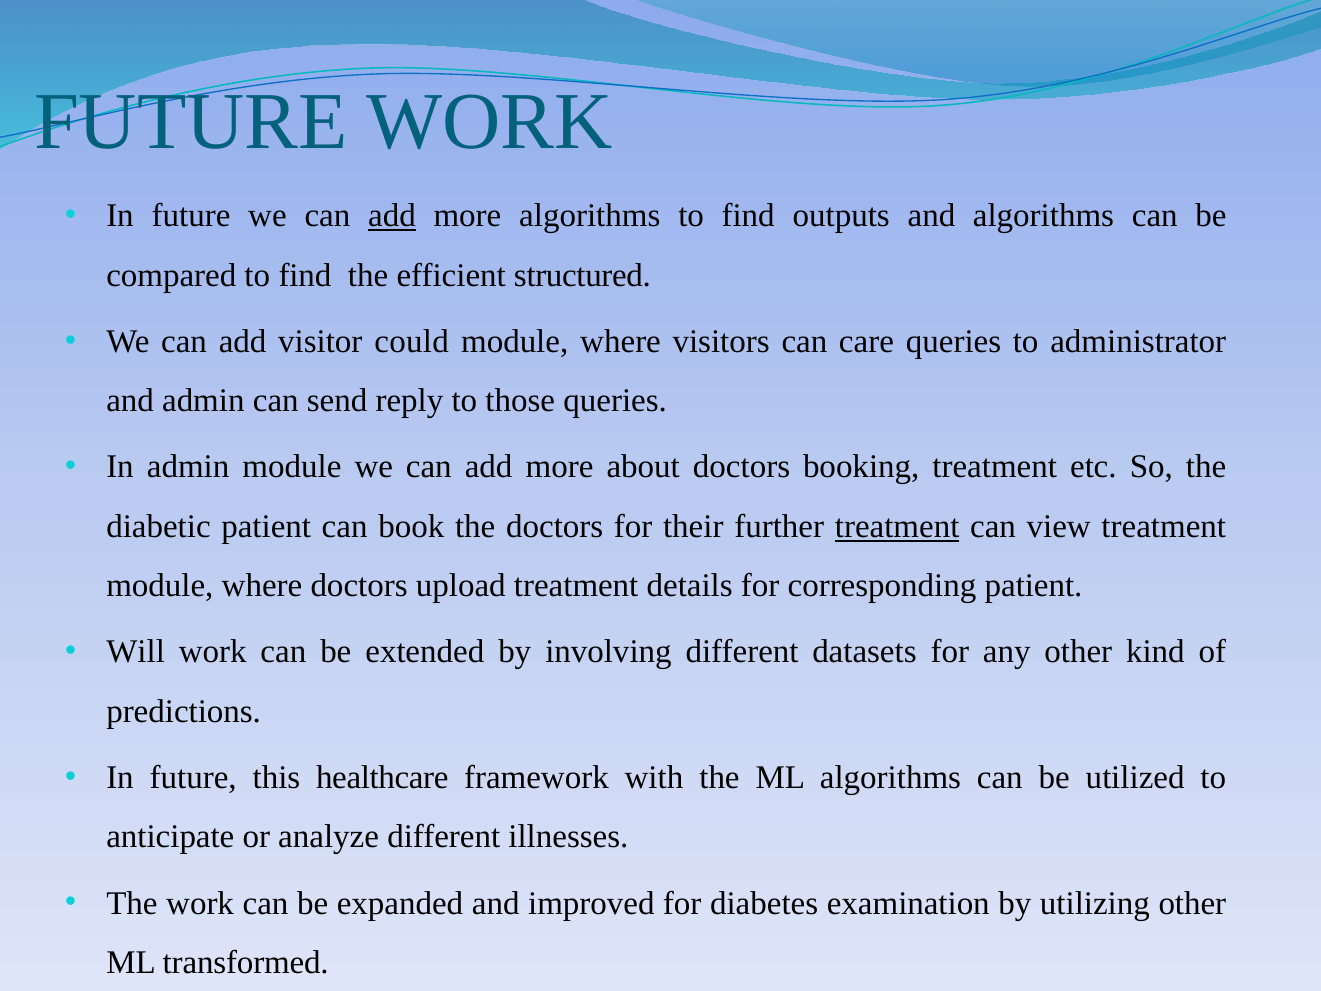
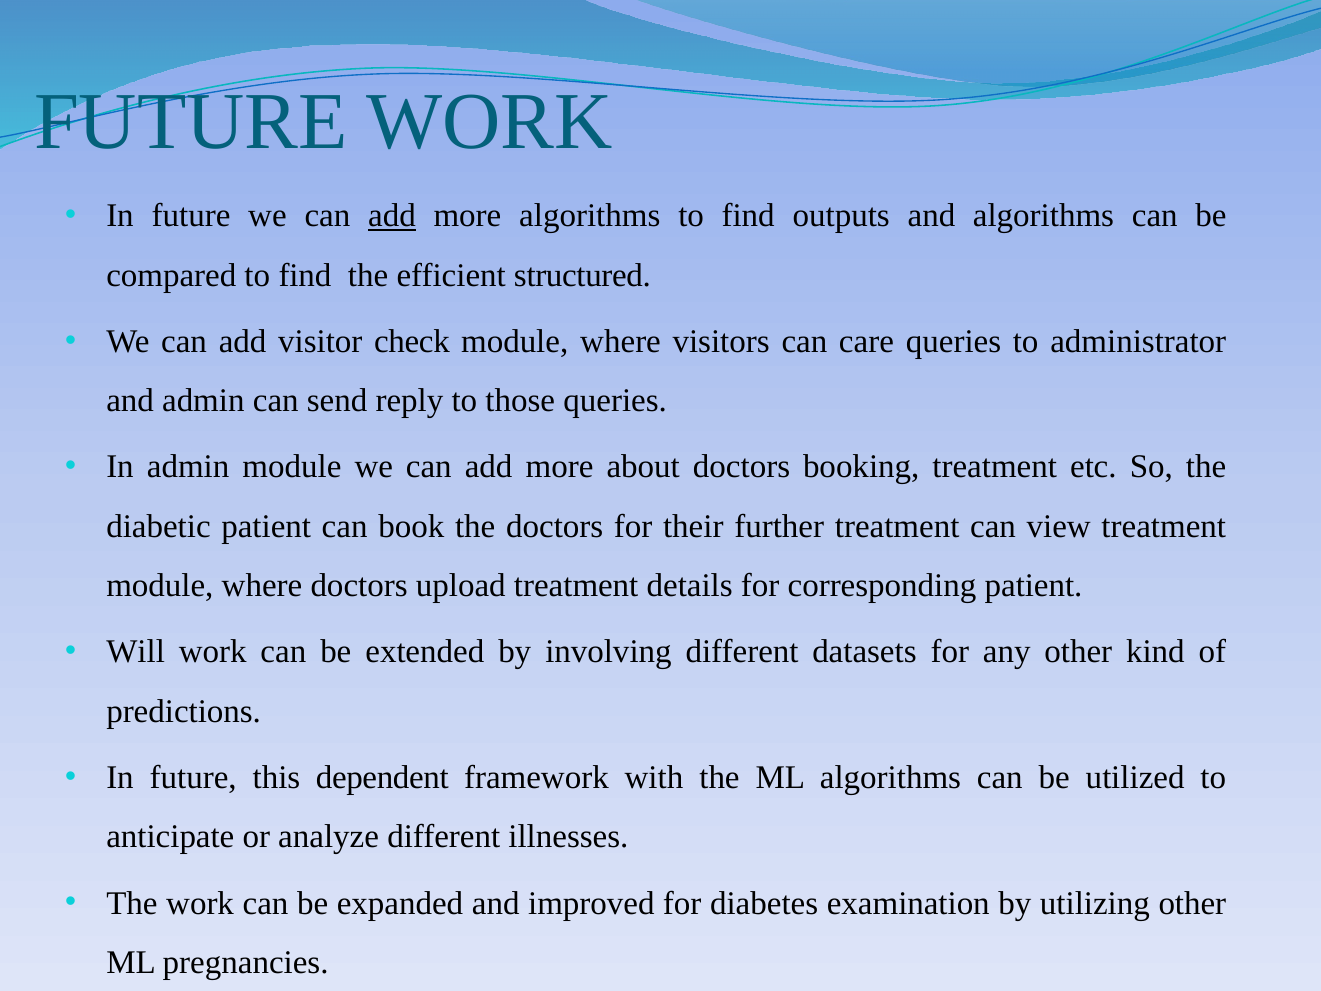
could: could -> check (412, 341)
treatment underline: present -> none (897, 526)
healthcare: healthcare -> dependent (382, 777)
transformed: transformed -> pregnancies (246, 962)
